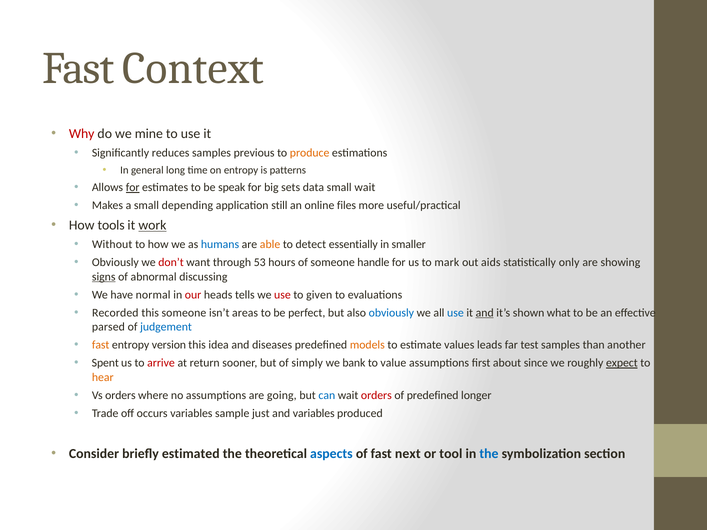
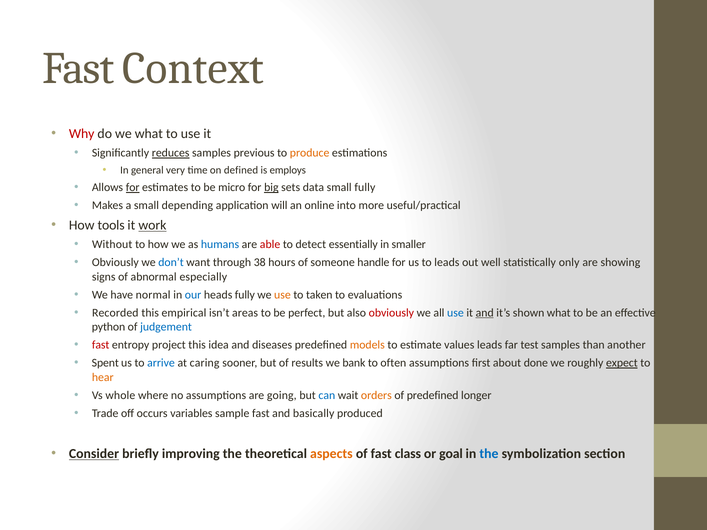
we mine: mine -> what (149, 134)
reduces underline: none -> present (171, 153)
long: long -> very (176, 170)
on entropy: entropy -> defined (241, 170)
patterns: patterns -> employs (288, 170)
speak: speak -> micro (232, 188)
big underline: none -> present (271, 188)
small wait: wait -> fully (365, 188)
still: still -> will (279, 206)
files: files -> into (346, 206)
able colour: orange -> red (270, 245)
don’t colour: red -> blue (171, 263)
53: 53 -> 38 (260, 263)
to mark: mark -> leads (447, 263)
aids: aids -> well (491, 263)
signs underline: present -> none (104, 277)
discussing: discussing -> especially (203, 277)
our colour: red -> blue (193, 295)
heads tells: tells -> fully (245, 295)
use colour: red -> orange (282, 295)
given: given -> taken (319, 295)
this someone: someone -> empirical (184, 313)
obviously colour: blue -> red (391, 313)
parsed: parsed -> python (108, 327)
fast colour: orange -> red (101, 345)
version: version -> project (169, 345)
arrive colour: red -> blue (161, 363)
return: return -> caring (205, 363)
simply: simply -> results (307, 363)
value: value -> often (393, 363)
since: since -> done (536, 363)
Vs orders: orders -> whole (120, 395)
orders colour: red -> orange (376, 395)
sample just: just -> fast (261, 413)
and variables: variables -> basically (314, 413)
Consider underline: none -> present (94, 454)
estimated: estimated -> improving (191, 454)
aspects colour: blue -> orange (331, 454)
next: next -> class (408, 454)
tool: tool -> goal (451, 454)
